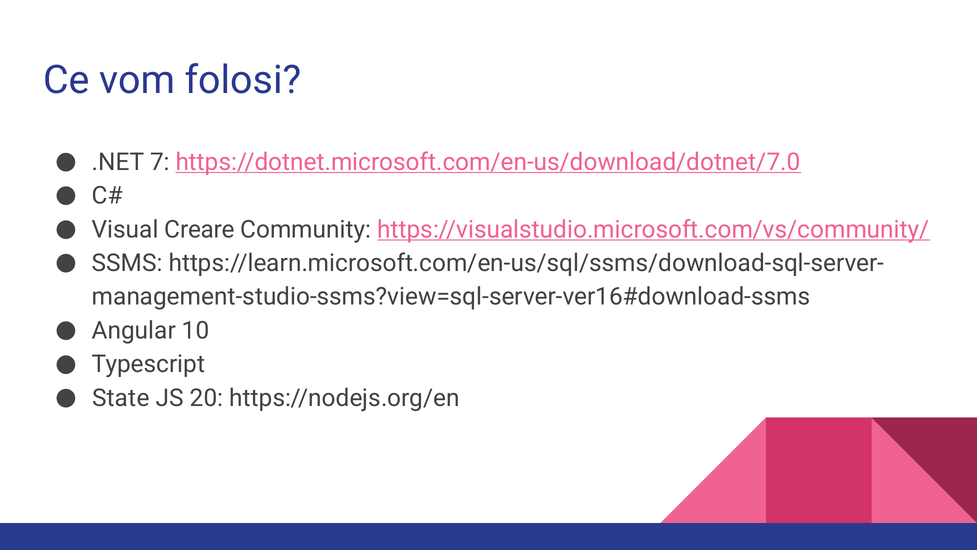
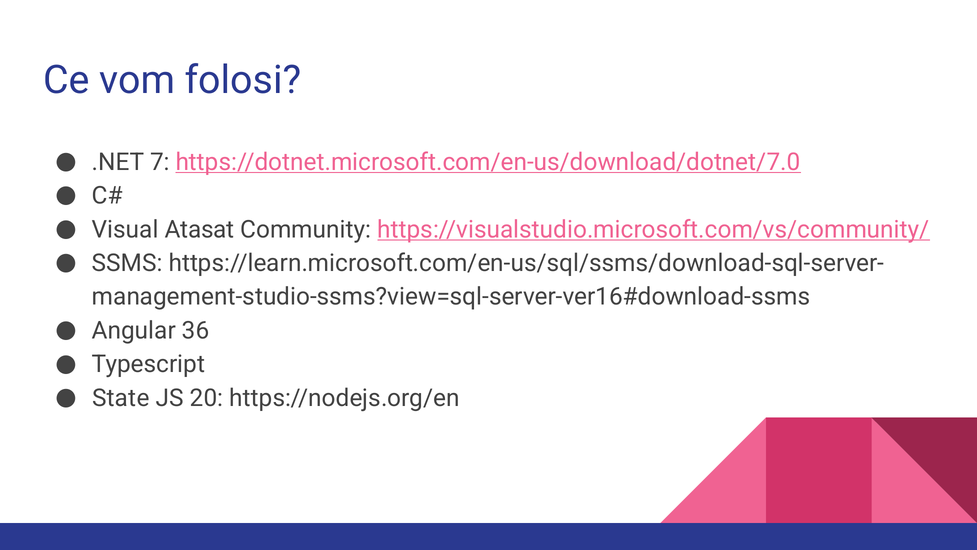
Creare: Creare -> Atasat (200, 229)
10: 10 -> 36 (196, 330)
